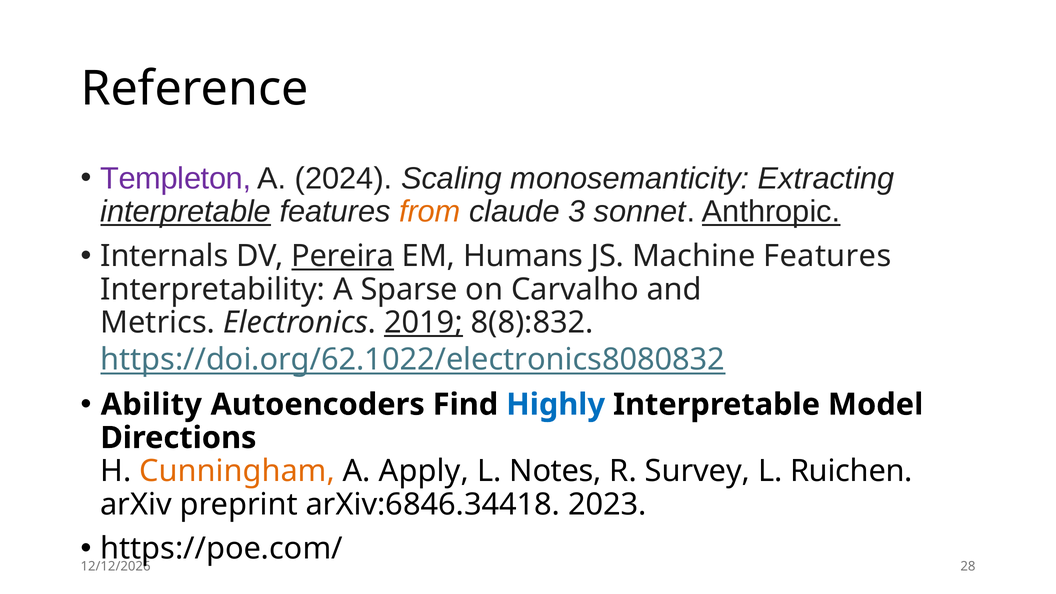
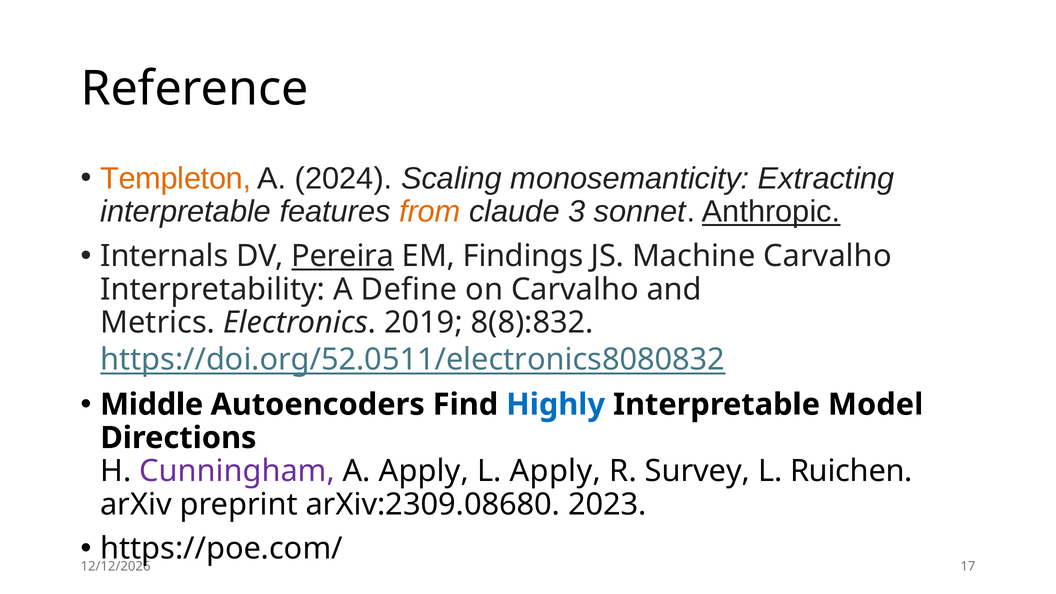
Templeton colour: purple -> orange (176, 179)
interpretable underline: present -> none (186, 212)
Humans: Humans -> Findings (523, 256)
Machine Features: Features -> Carvalho (828, 256)
Sparse: Sparse -> Define (409, 289)
2019 underline: present -> none (424, 323)
https://doi.org/62.1022/electronics8080832: https://doi.org/62.1022/electronics8080832 -> https://doi.org/52.0511/electronics8080832 (413, 359)
Ability: Ability -> Middle (152, 405)
Cunningham colour: orange -> purple (237, 471)
L Notes: Notes -> Apply (555, 471)
arXiv:6846.34418: arXiv:6846.34418 -> arXiv:2309.08680 (433, 504)
28: 28 -> 17 (968, 566)
